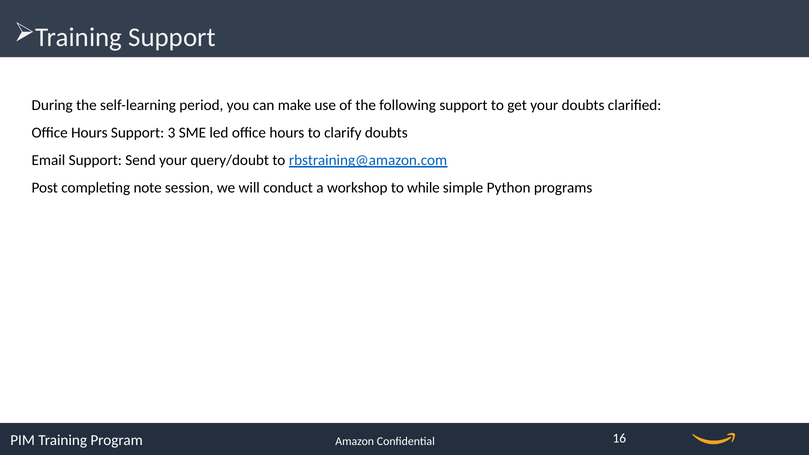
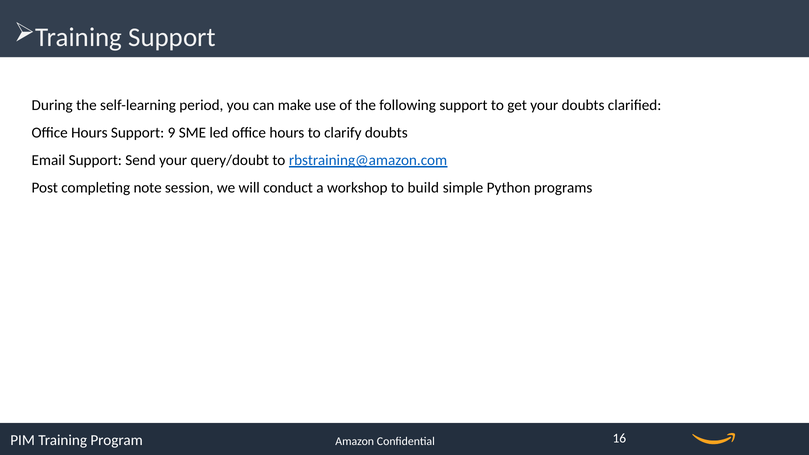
3: 3 -> 9 (171, 133)
while: while -> build (423, 188)
